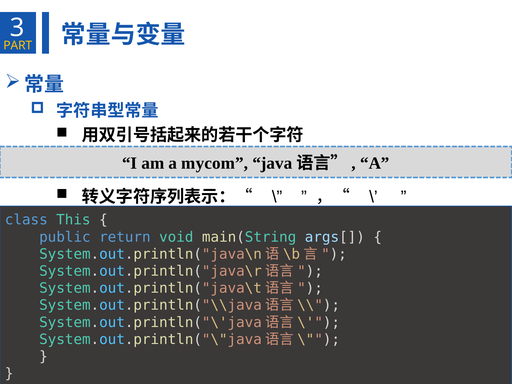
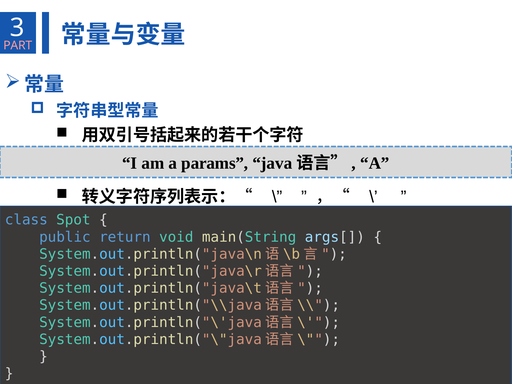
PART colour: yellow -> pink (18, 46)
mycom: mycom -> params (215, 163)
This: This -> Spot (73, 220)
